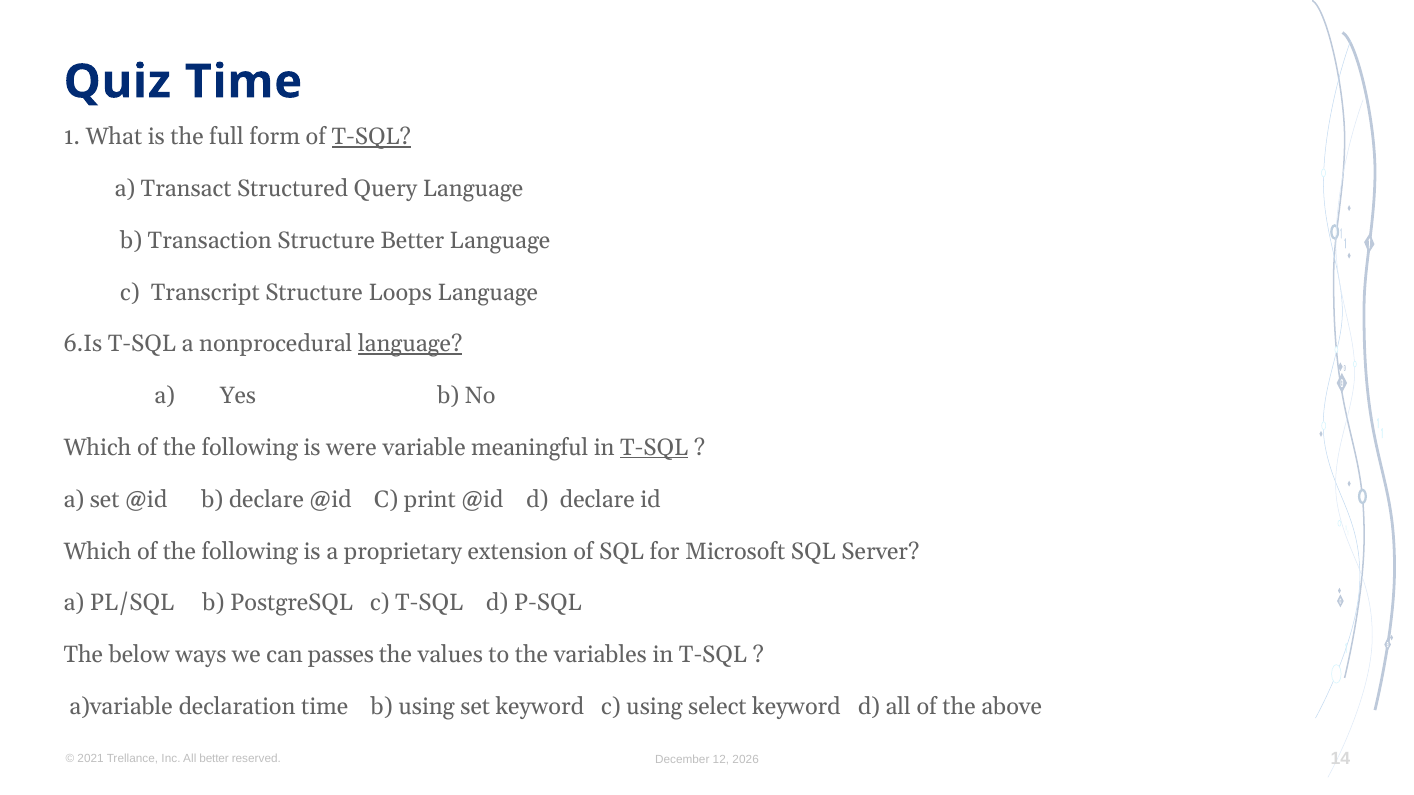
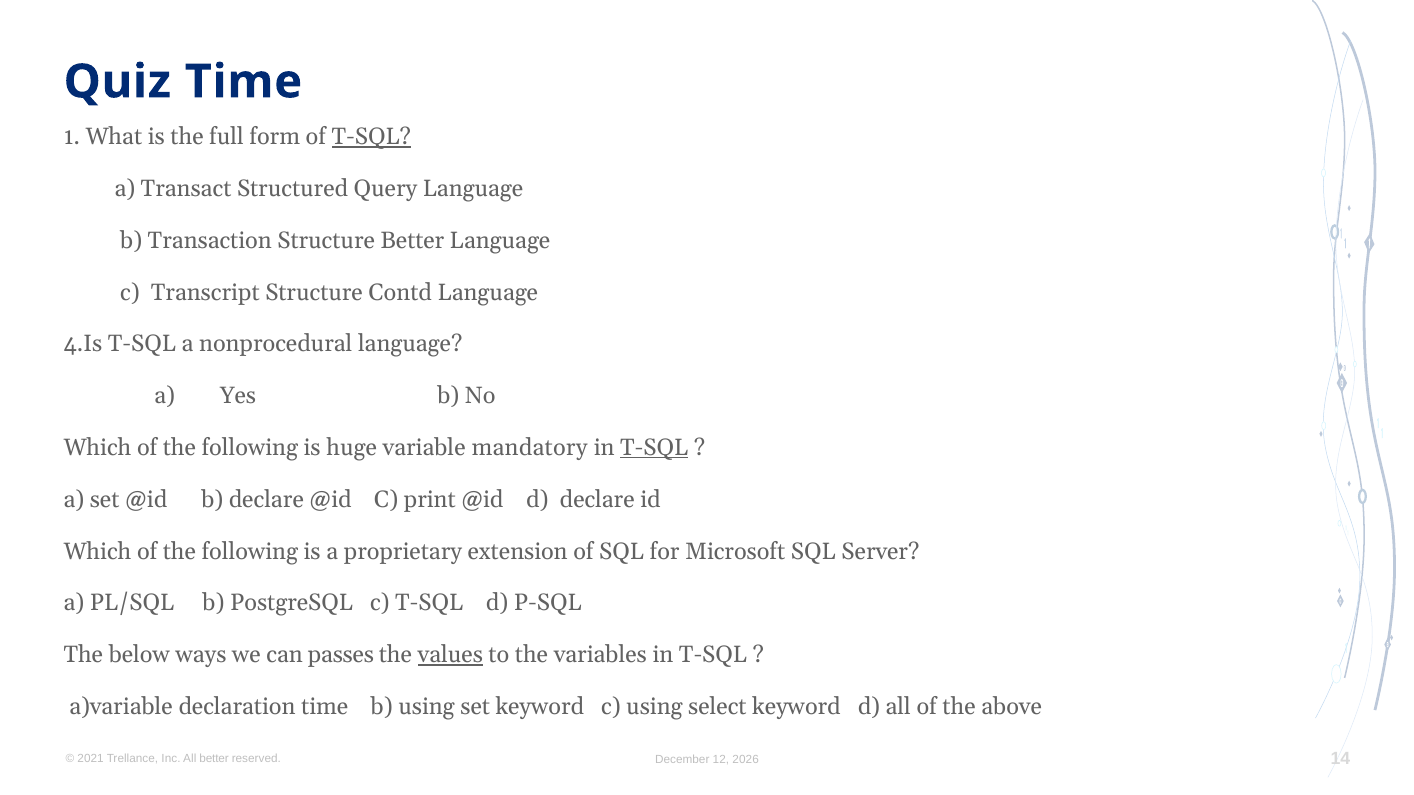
Loops: Loops -> Contd (400, 292)
6.Is: 6.Is -> 4.Is (83, 344)
language underline: present -> none (410, 344)
were: were -> huge (352, 448)
meaningful: meaningful -> mandatory (530, 448)
values underline: none -> present (450, 655)
